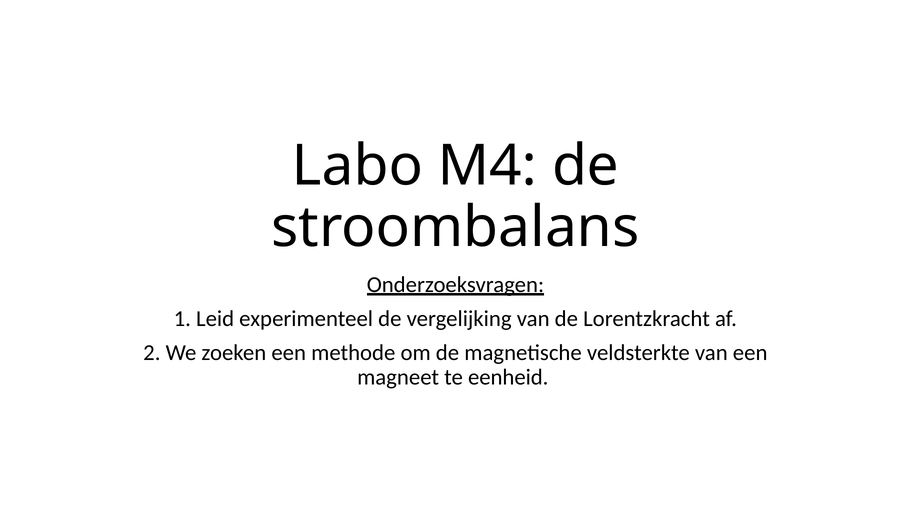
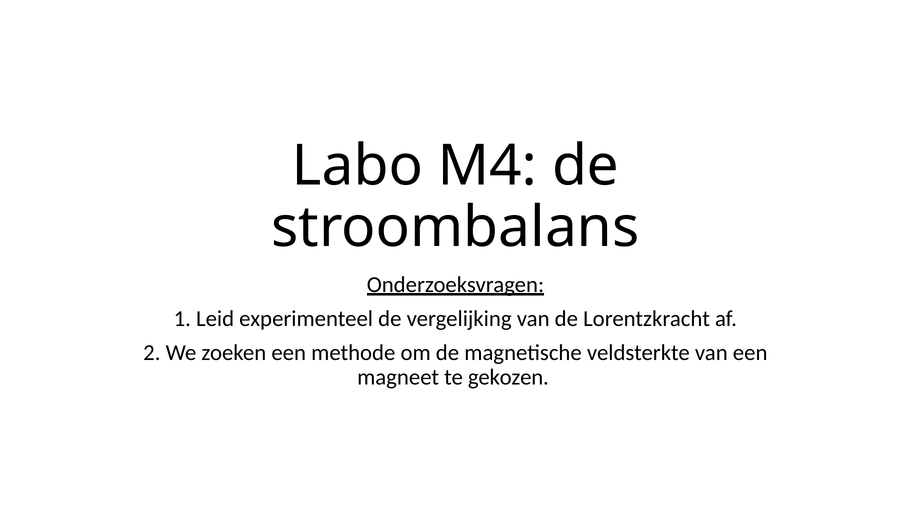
eenheid: eenheid -> gekozen (508, 377)
